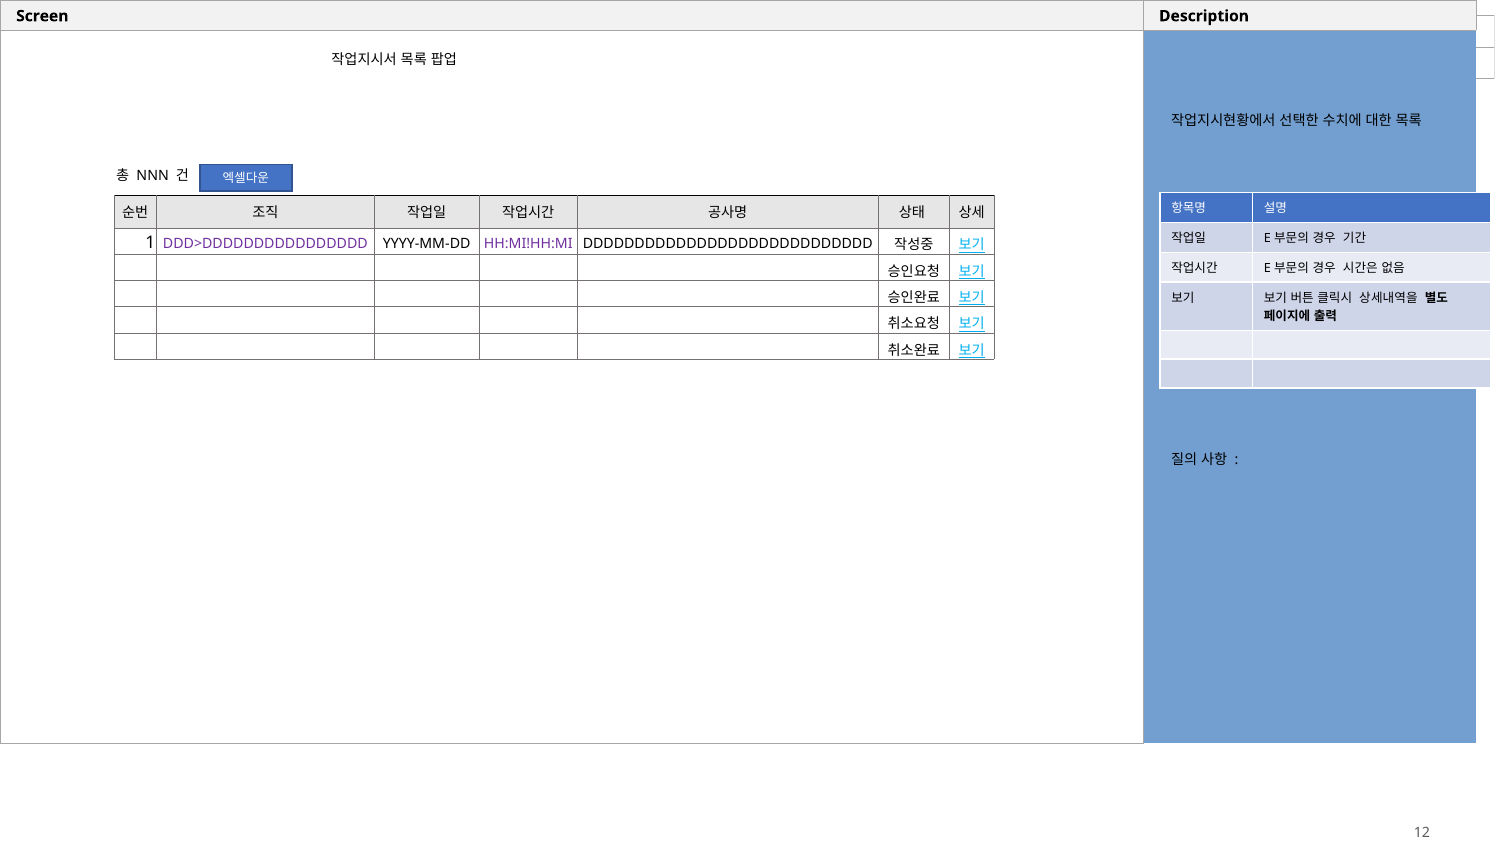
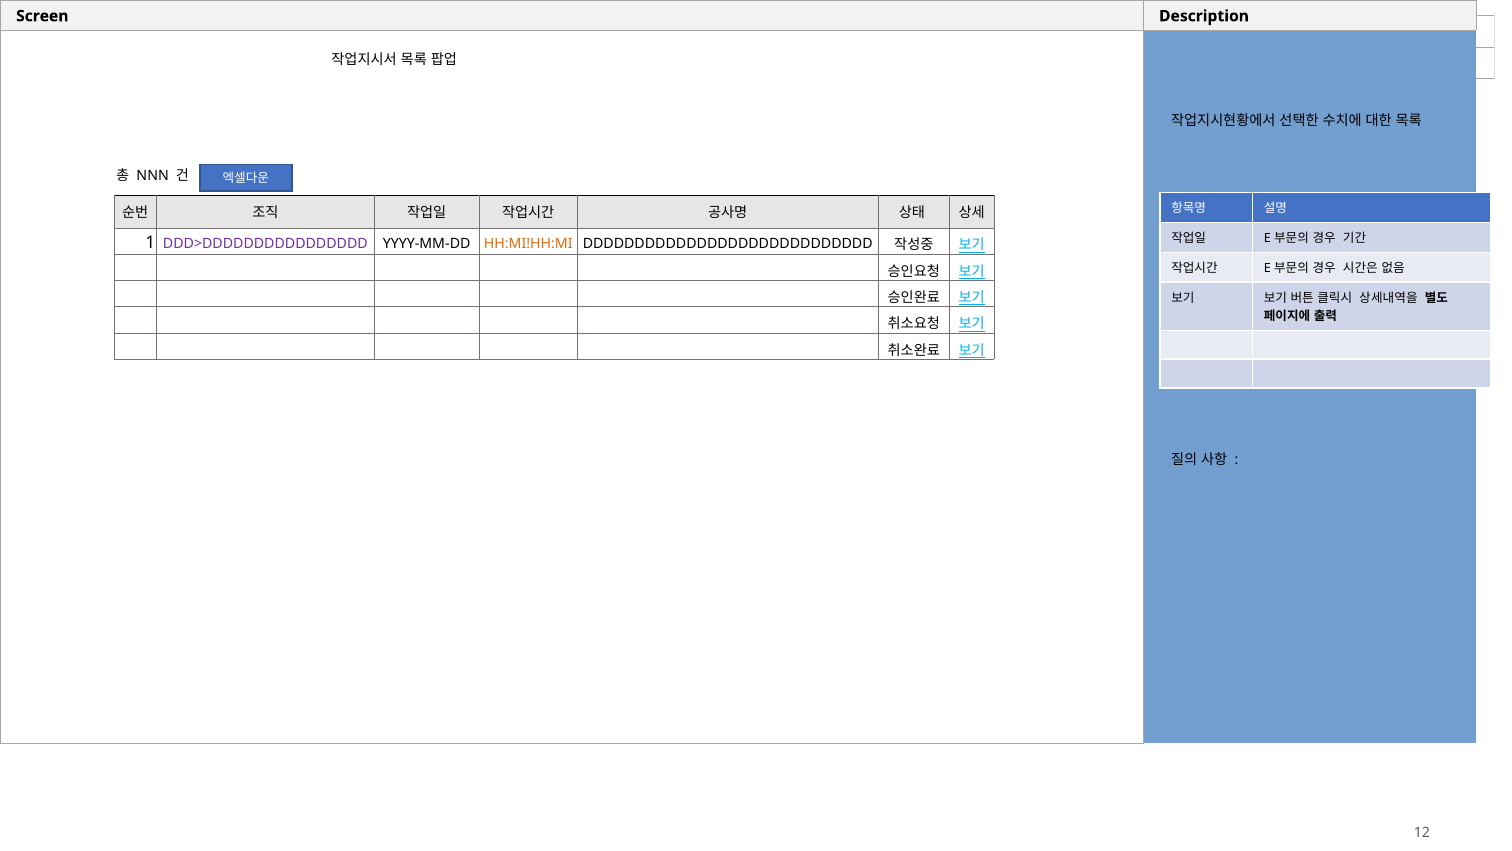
HH:MI!HH:MI colour: purple -> orange (528, 244)
